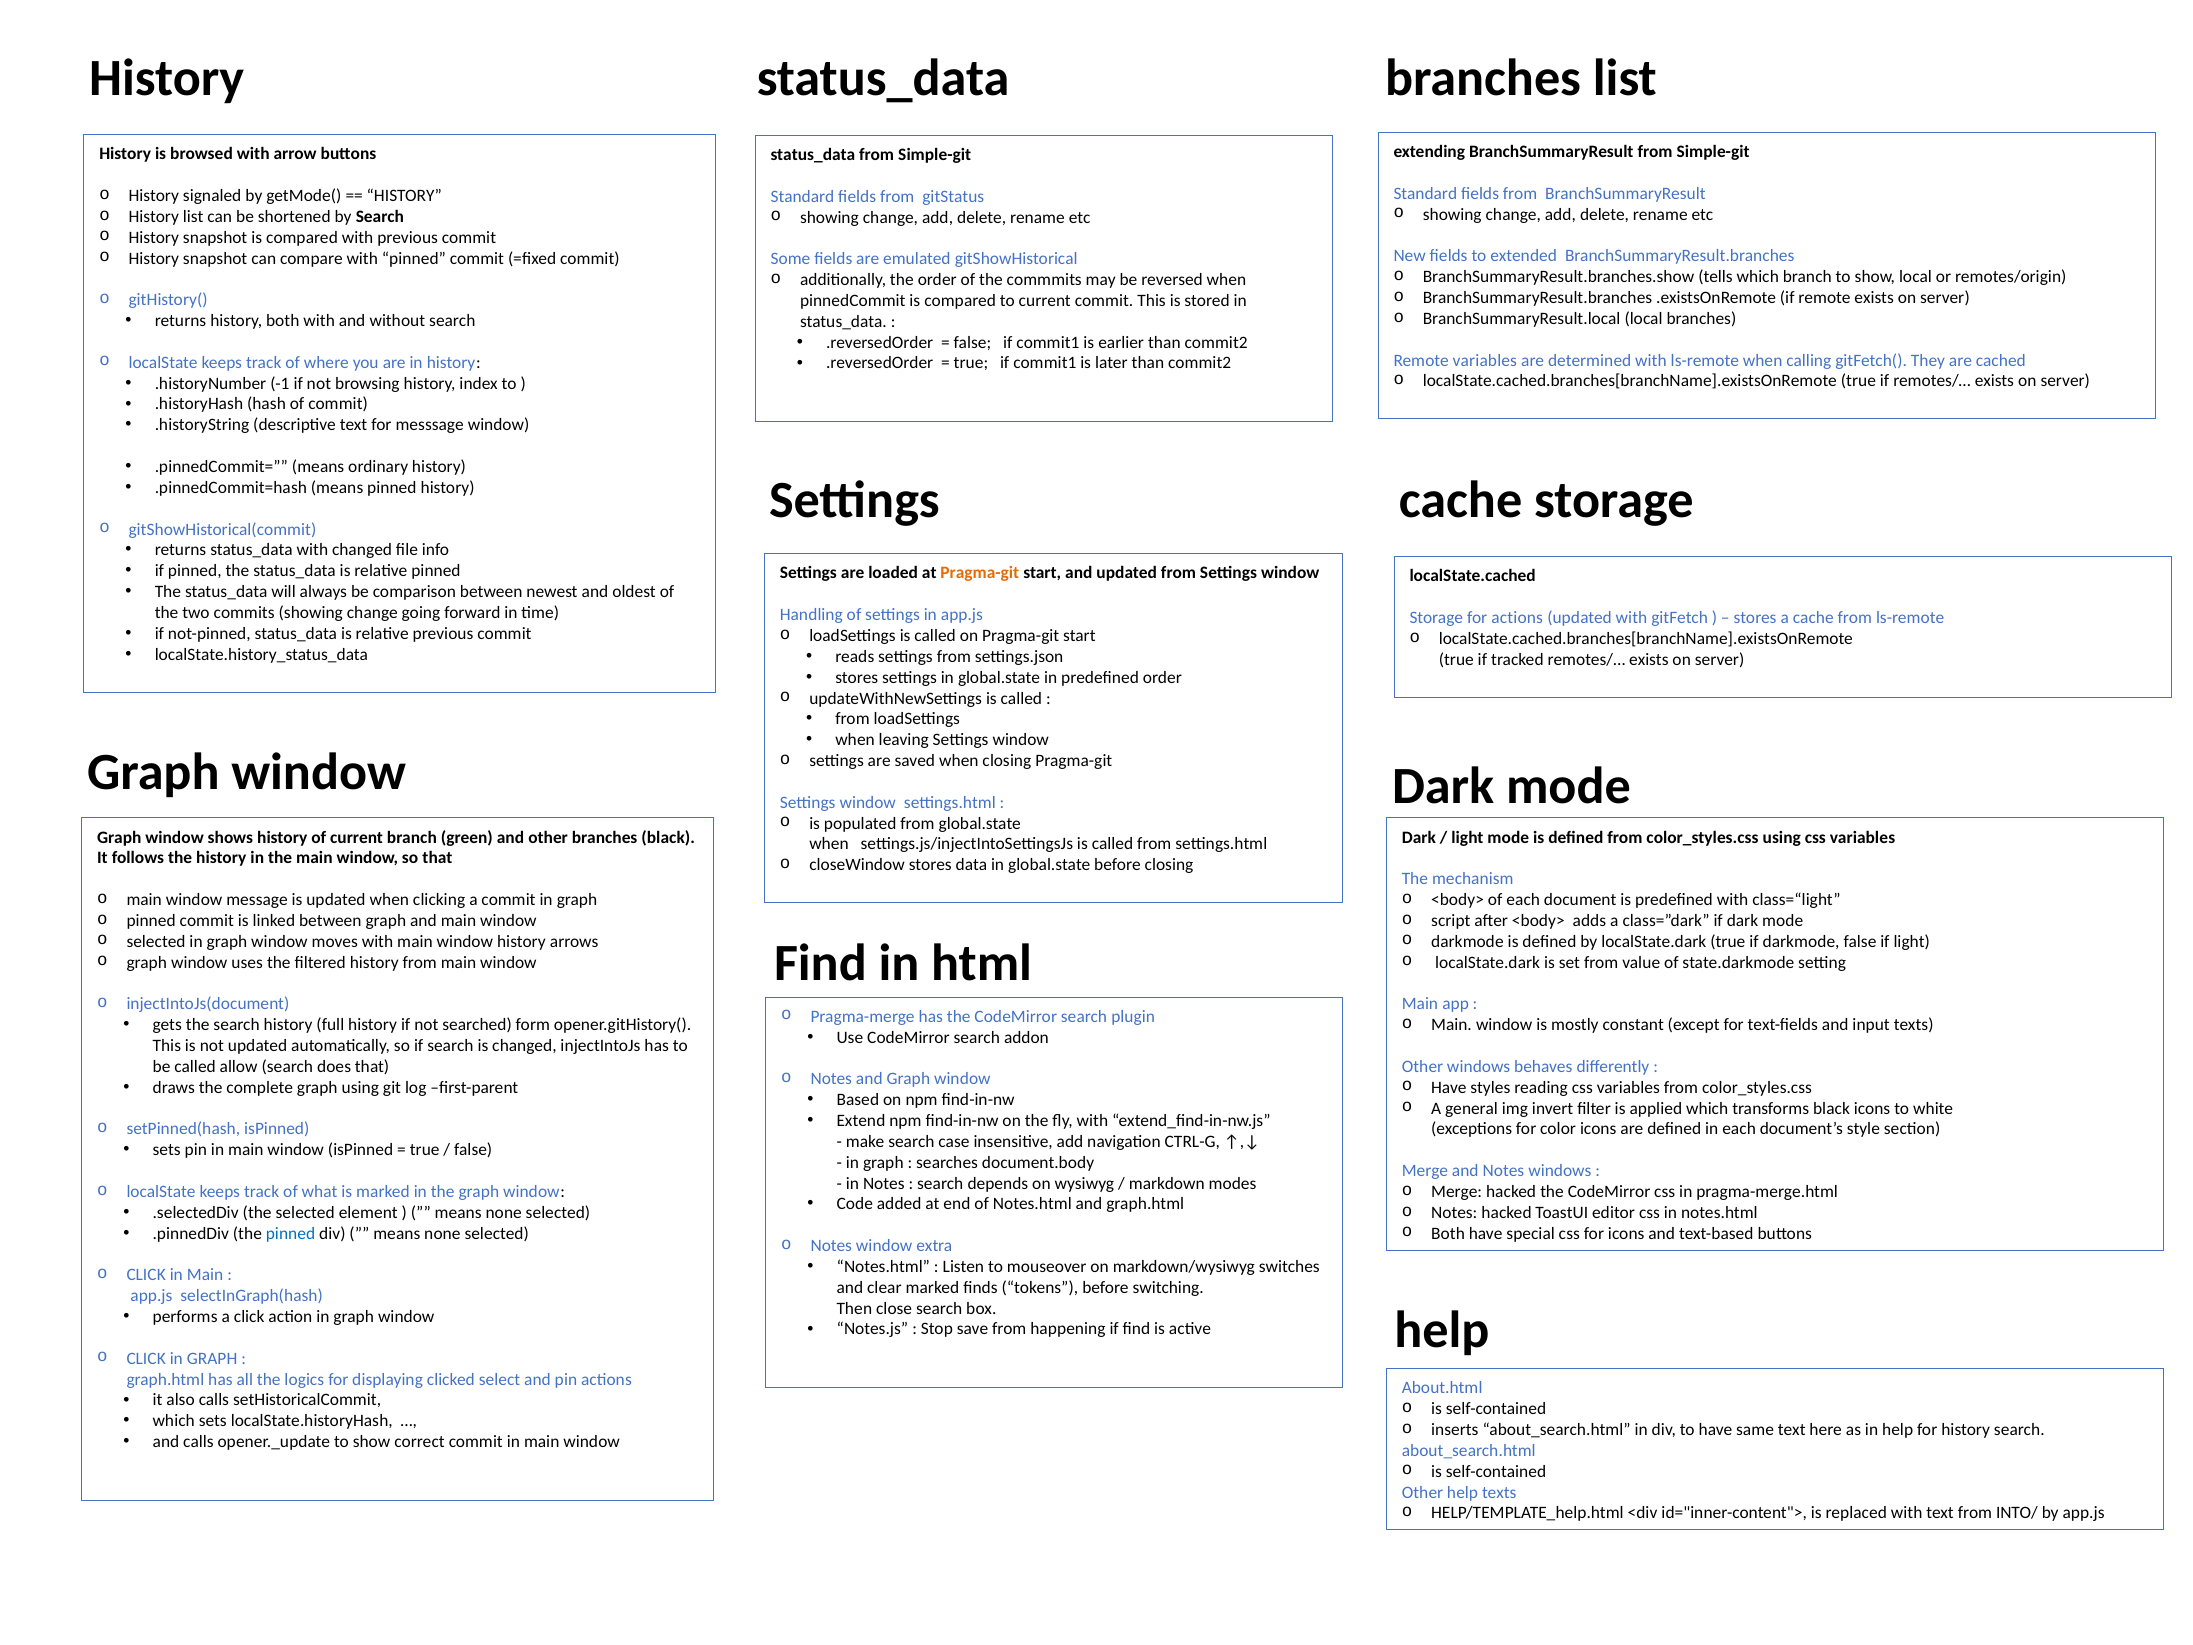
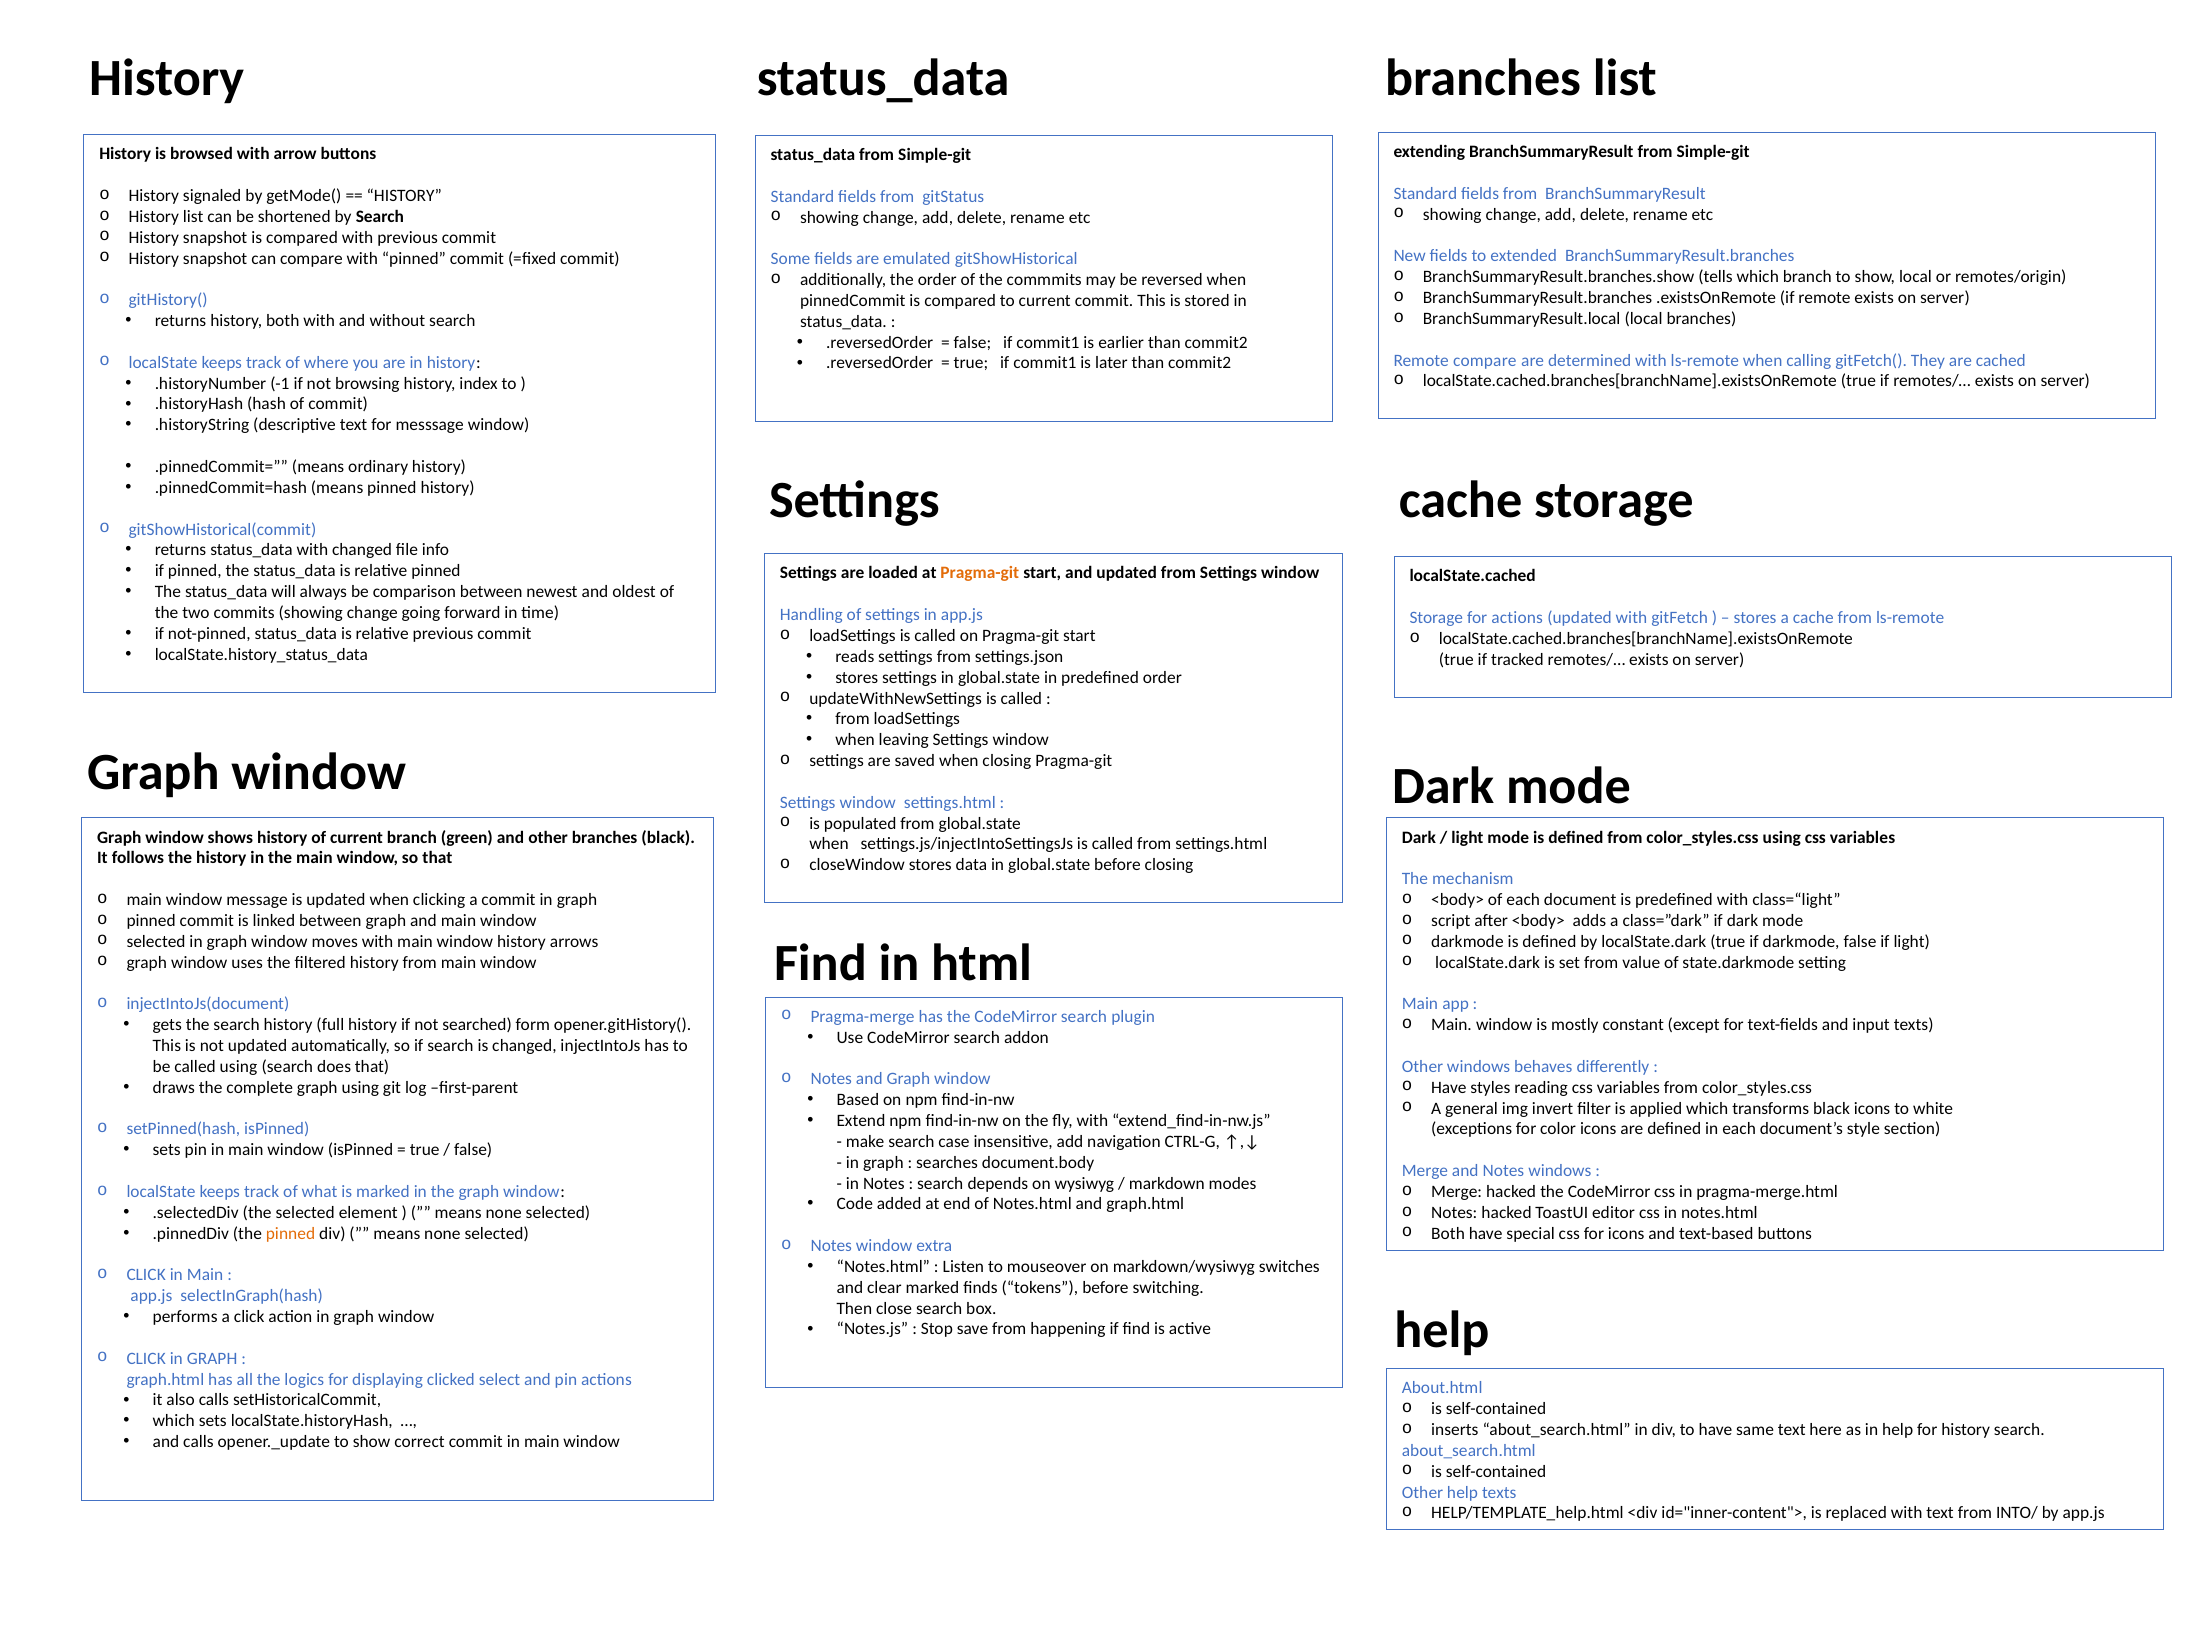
Remote variables: variables -> compare (1485, 360)
called allow: allow -> using (239, 1067)
pinned colour: blue -> orange (290, 1233)
